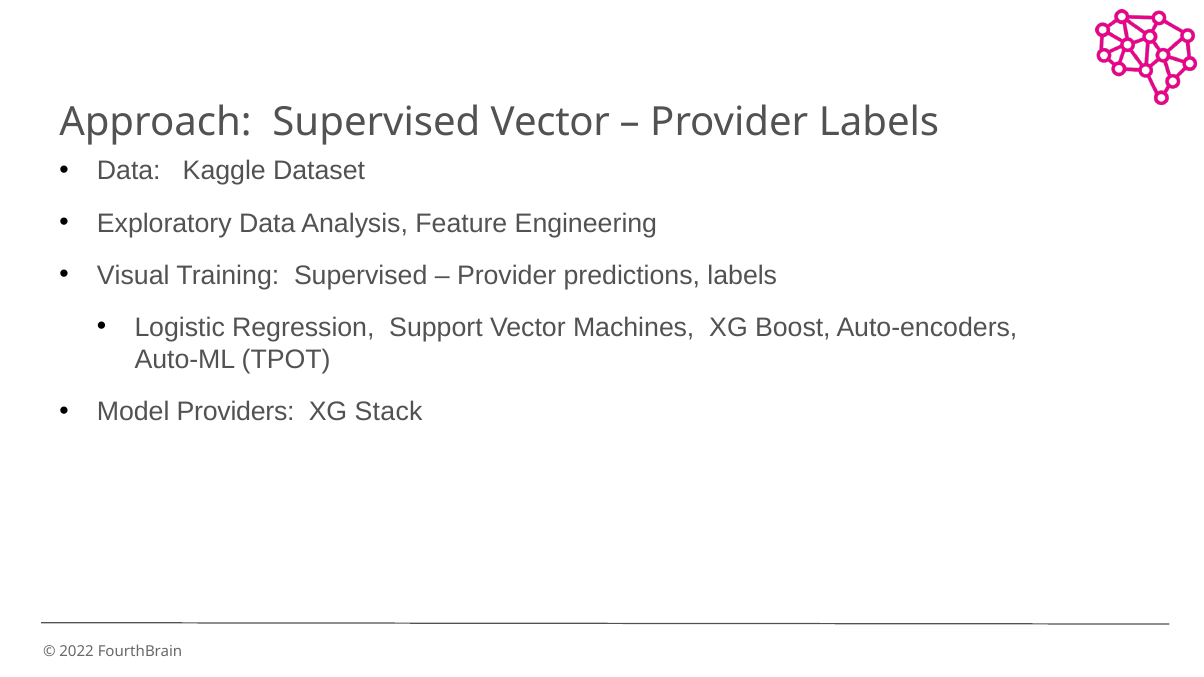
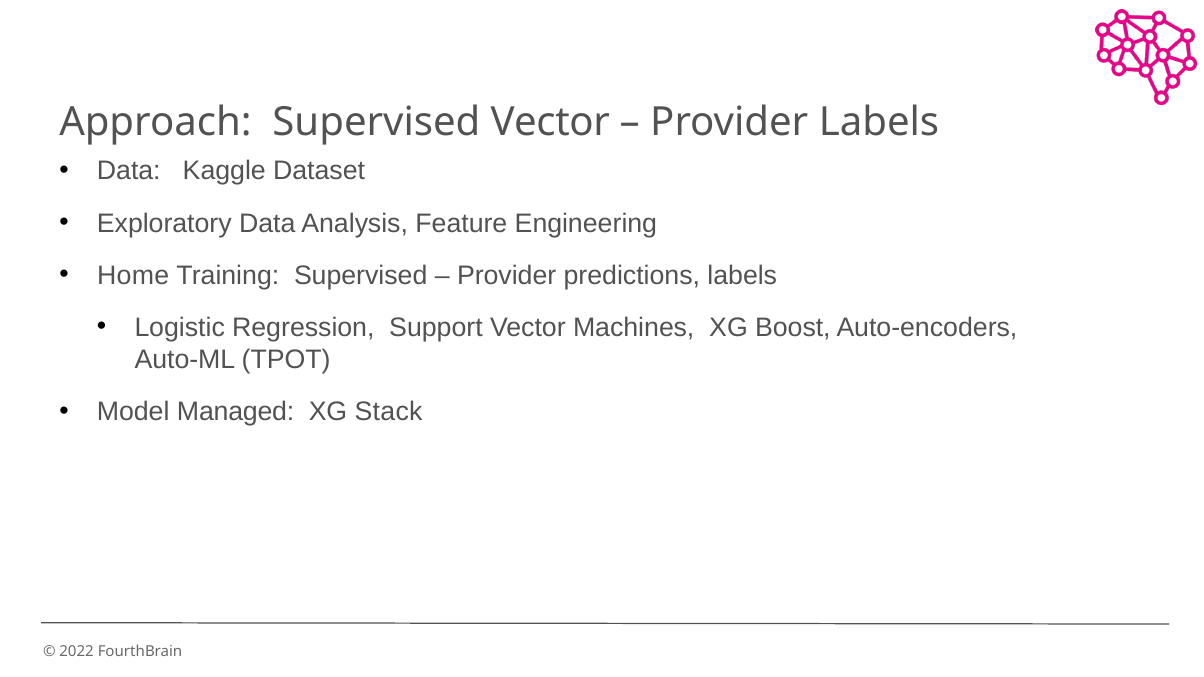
Visual: Visual -> Home (133, 275)
Providers: Providers -> Managed (236, 412)
